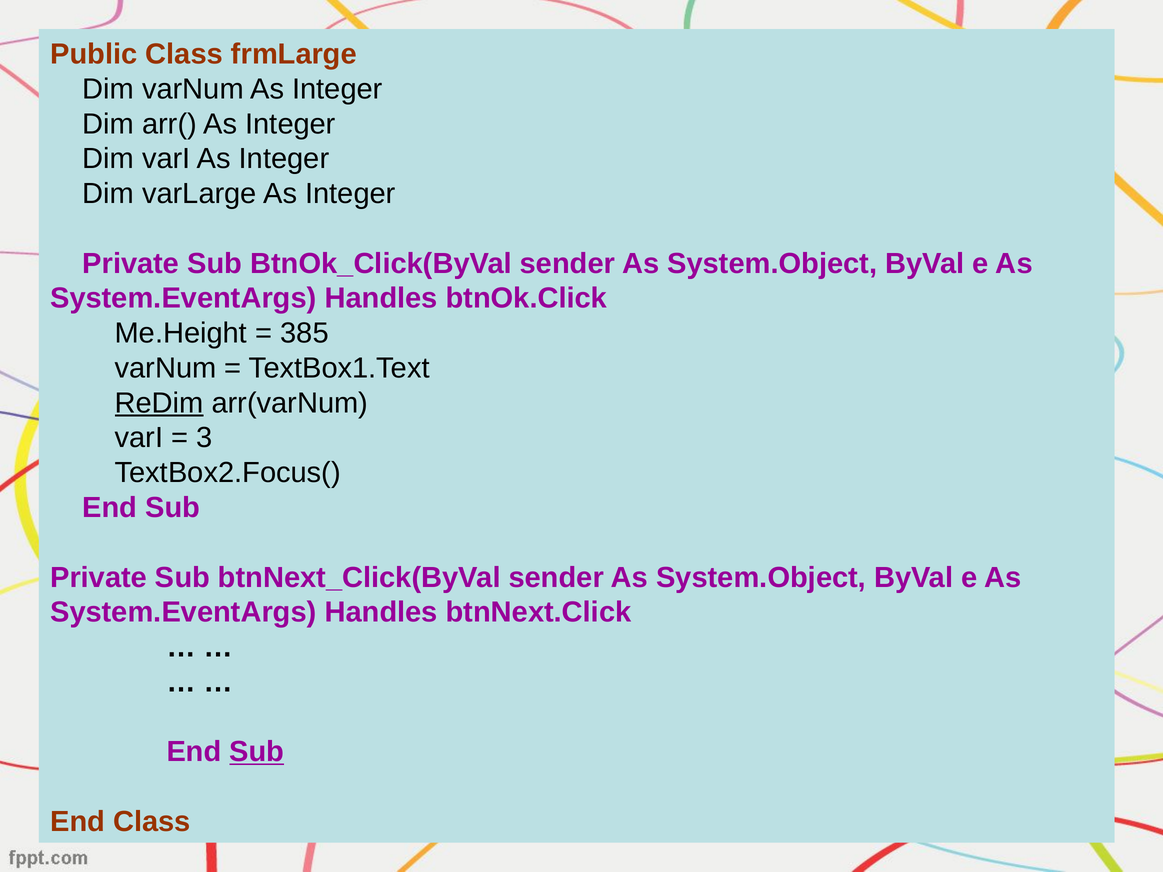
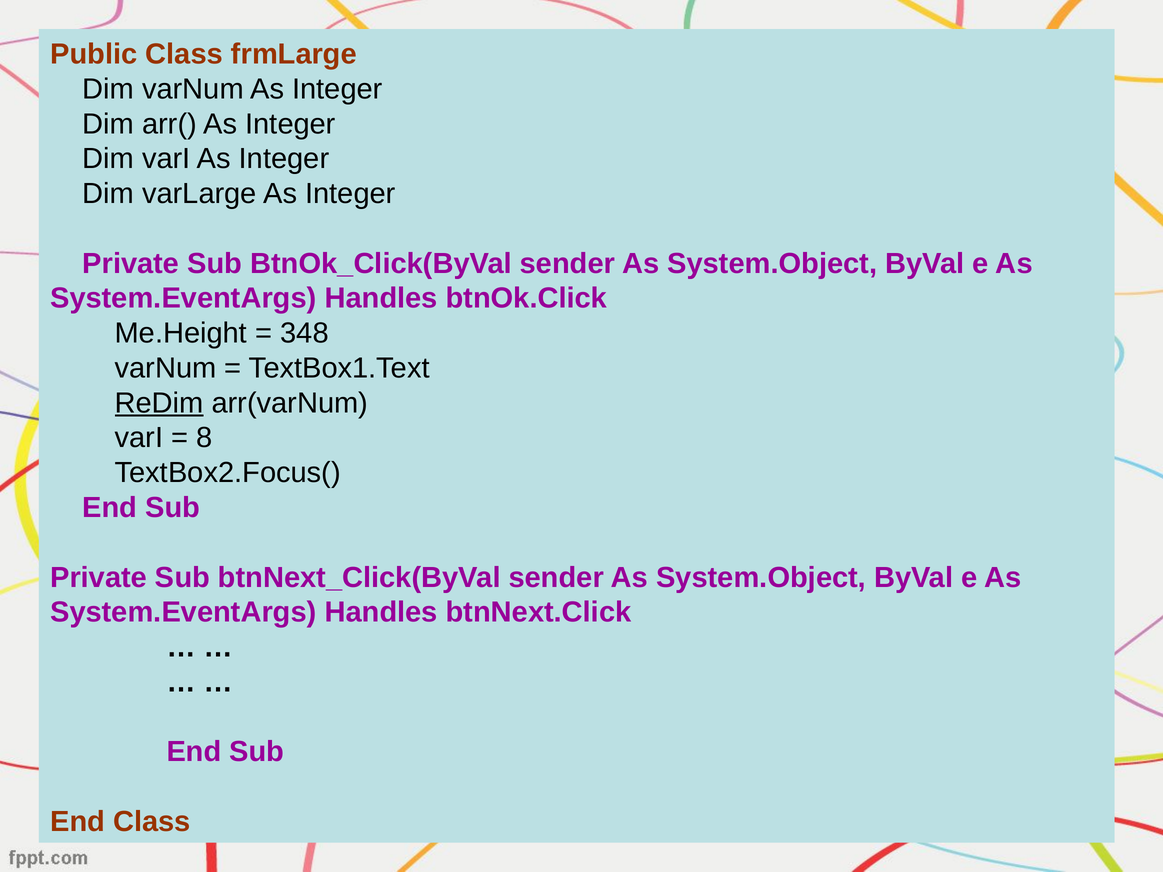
385: 385 -> 348 (304, 333)
3: 3 -> 8 (204, 438)
Sub underline: present -> none (257, 752)
